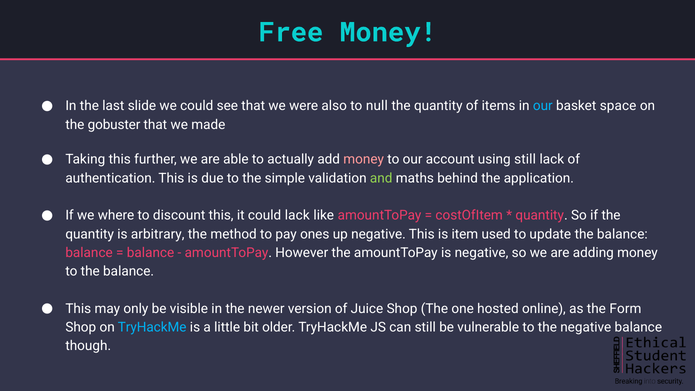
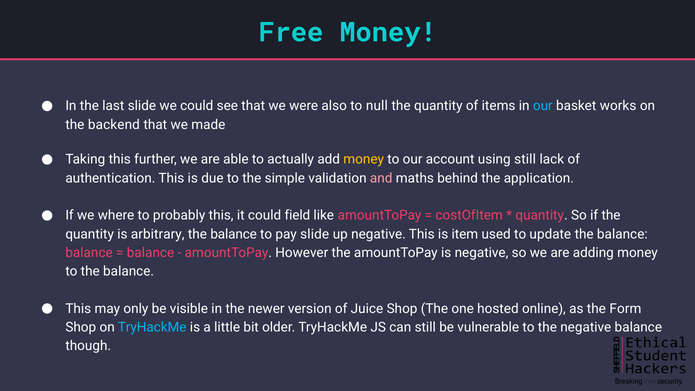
space: space -> works (618, 106)
gobuster: gobuster -> backend (114, 125)
money colour: pink -> yellow (364, 159)
and colour: light green -> pink (381, 178)
discount: discount -> probably (179, 215)
could lack: lack -> field (297, 215)
method: method -> balance (234, 234)
pay ones: ones -> slide (315, 234)
